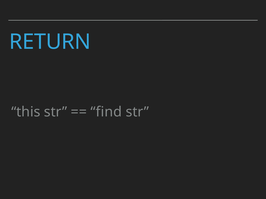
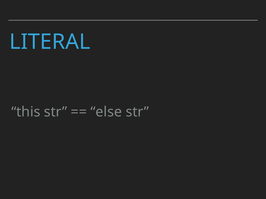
RETURN: RETURN -> LITERAL (50, 42)
find: find -> else (106, 112)
